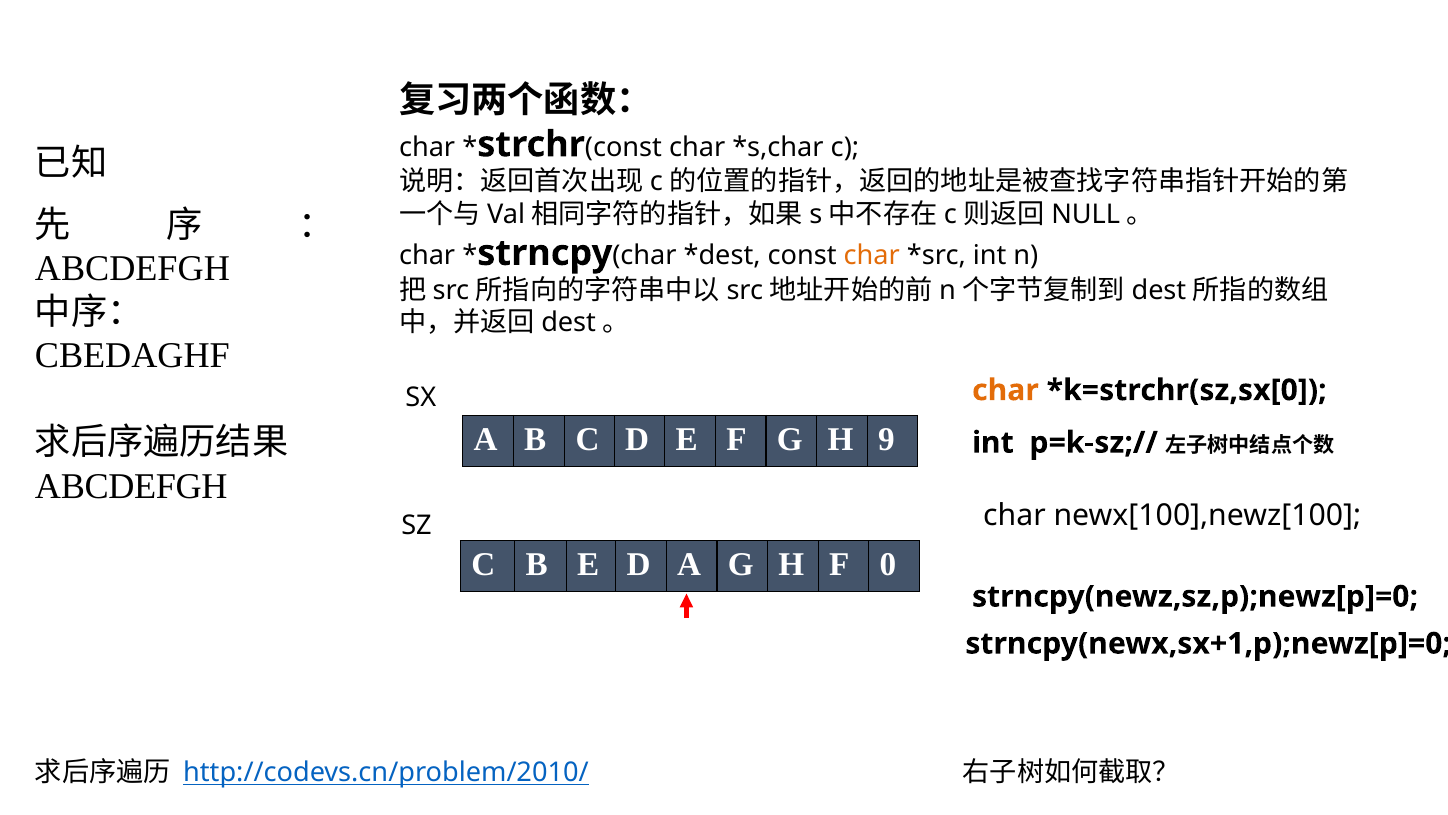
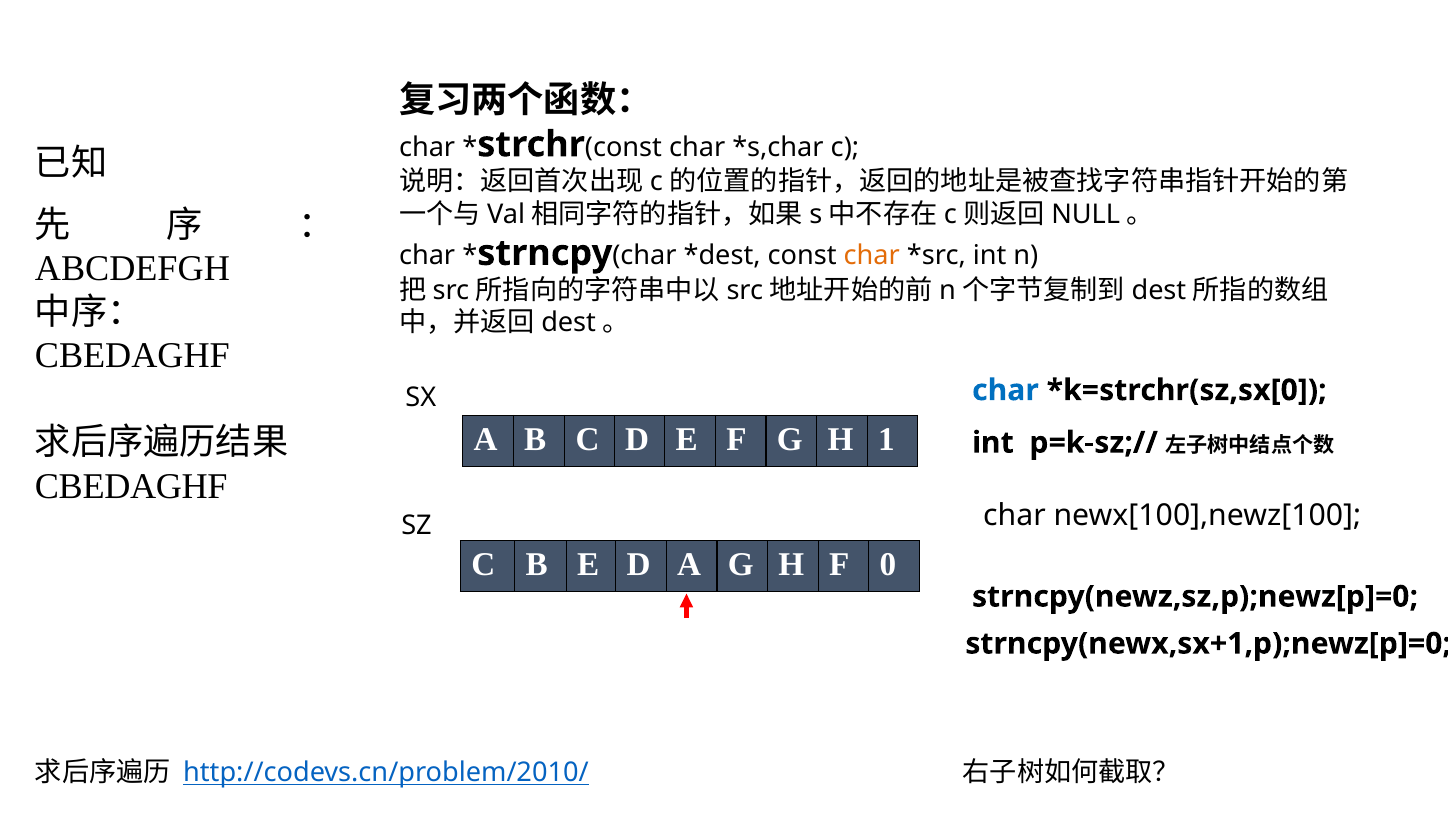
char colour: orange -> blue (1005, 390)
H 9: 9 -> 1 (886, 439)
ABCDEFGH: ABCDEFGH -> CBEDAGHF (131, 486)
